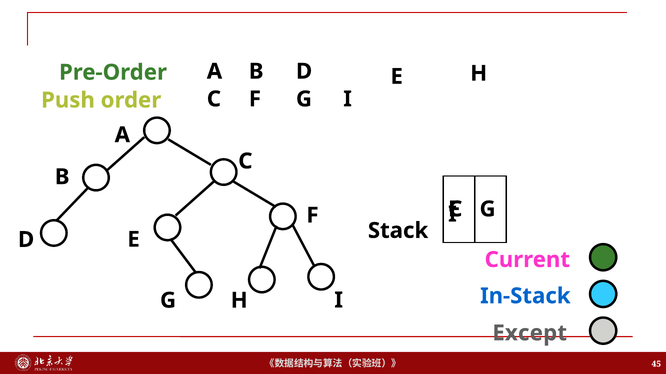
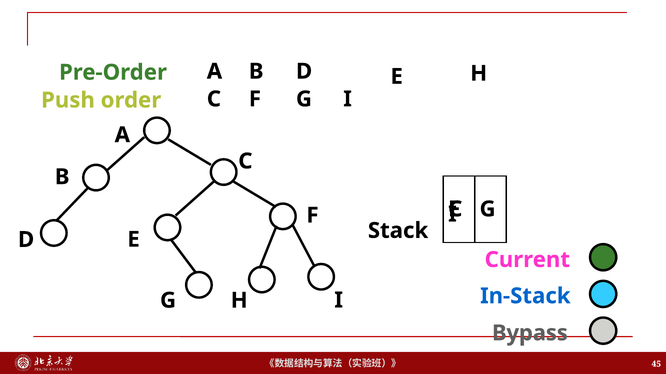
Except: Except -> Bypass (530, 334)
